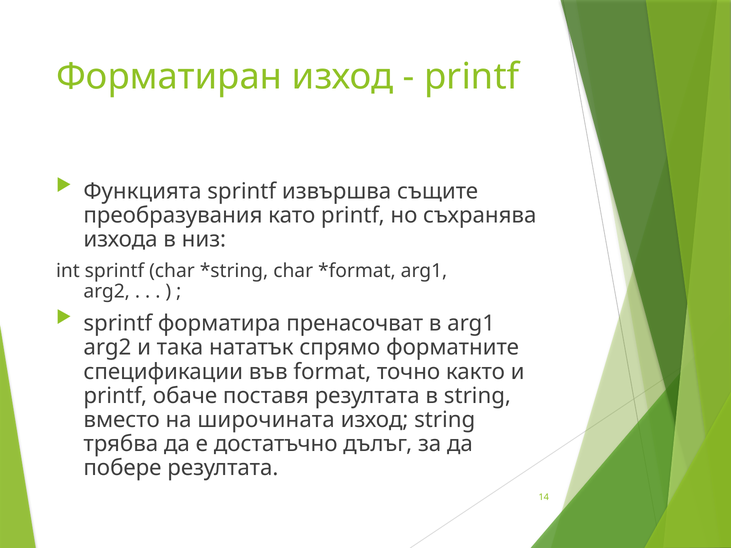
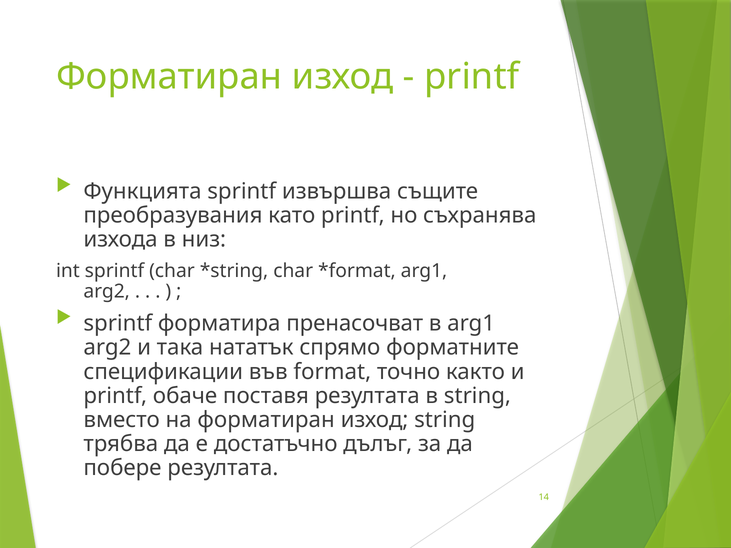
на широчината: широчината -> форматиран (266, 420)
